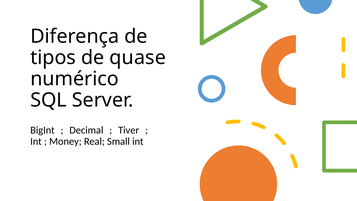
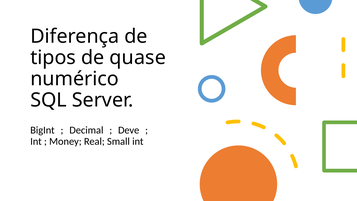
Tiver: Tiver -> Deve (129, 130)
